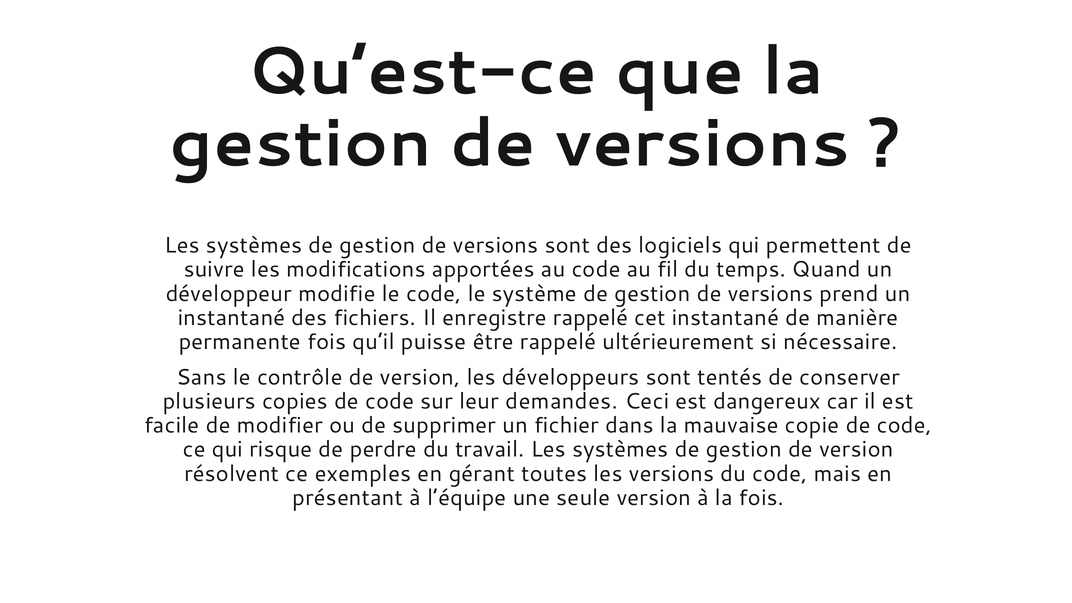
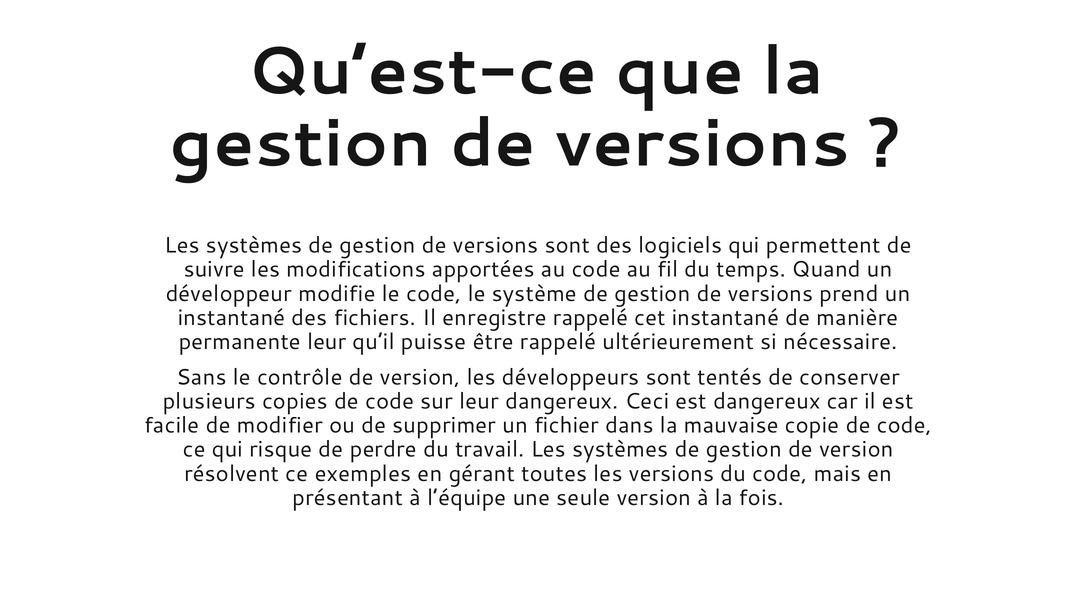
permanente fois: fois -> leur (327, 342)
leur demandes: demandes -> dangereux (562, 401)
